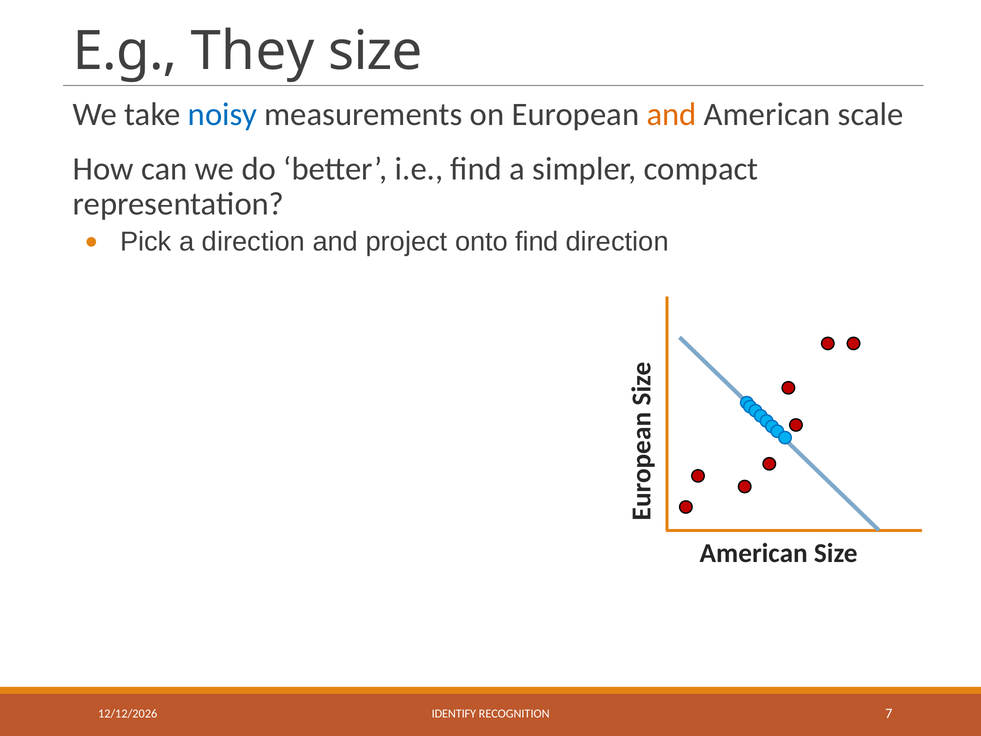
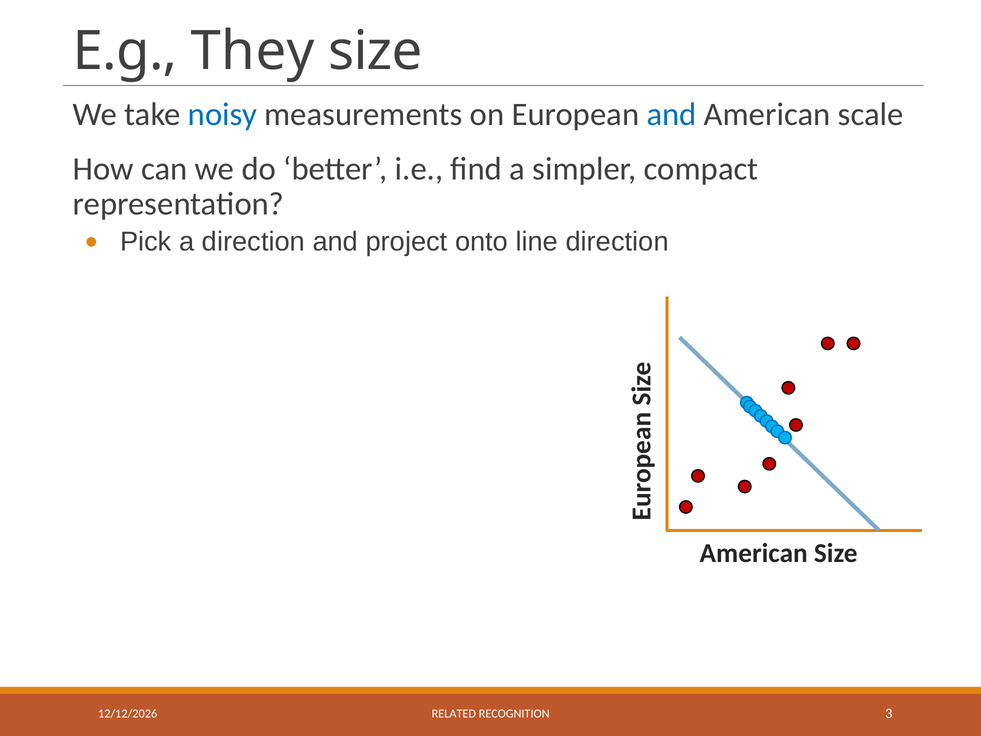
and colour: orange -> blue (672, 114)
onto find: find -> line (537, 242)
IDENTIFY: IDENTIFY -> RELATED (454, 713)
7: 7 -> 3 (889, 714)
